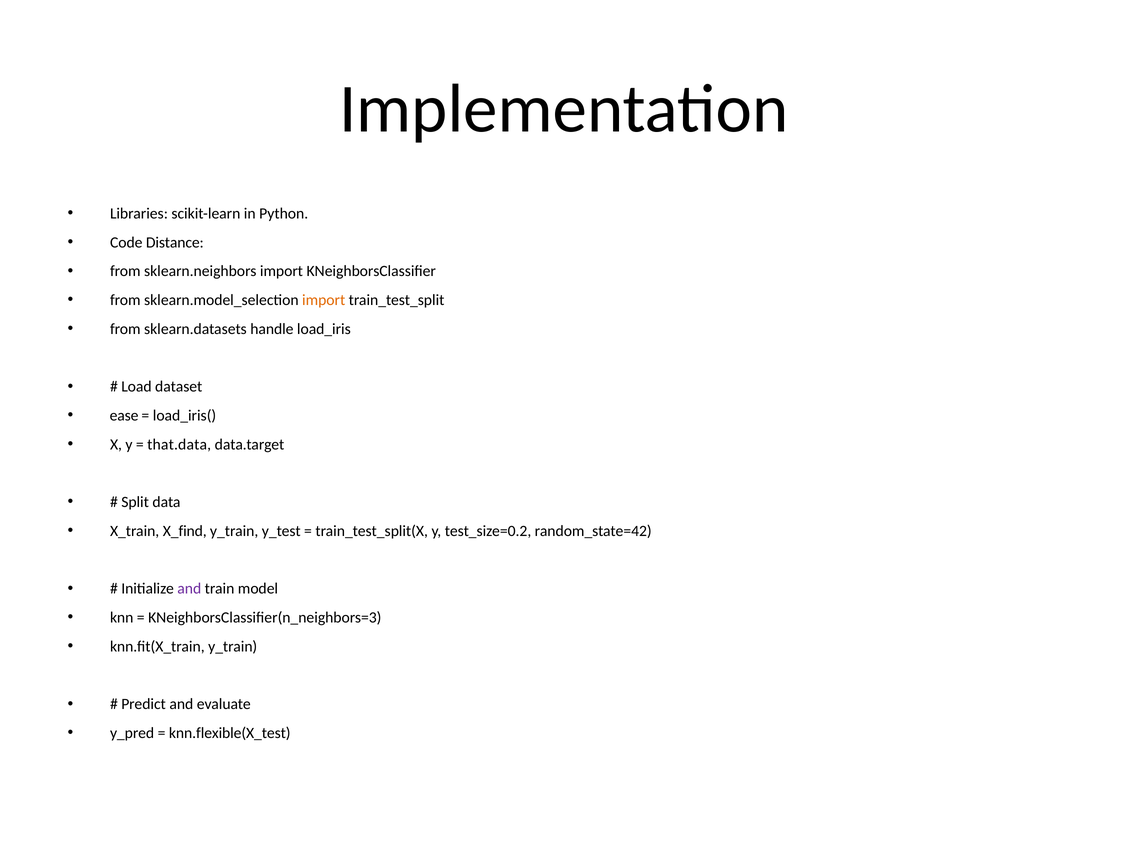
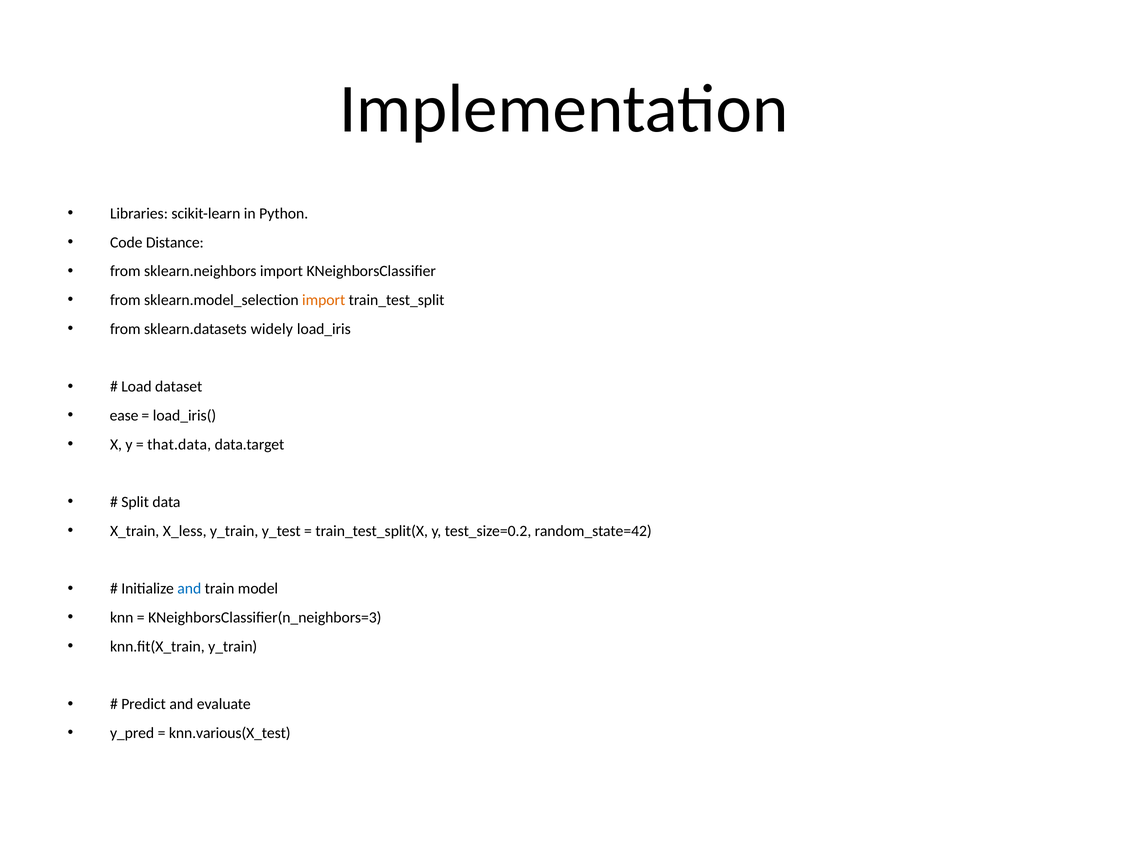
handle: handle -> widely (272, 329)
X_find: X_find -> X_less (185, 531)
and colour: purple -> blue (189, 589)
knn.flexible(X_test: knn.flexible(X_test -> knn.various(X_test (230, 733)
